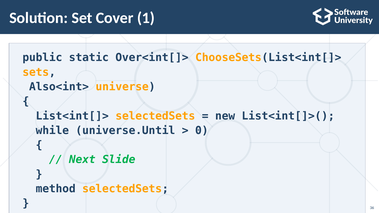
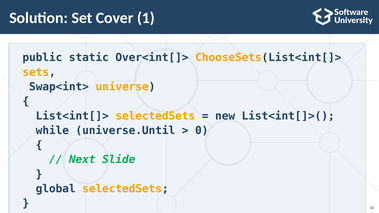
Also<int>: Also<int> -> Swap<int> (59, 87)
method: method -> global (56, 189)
